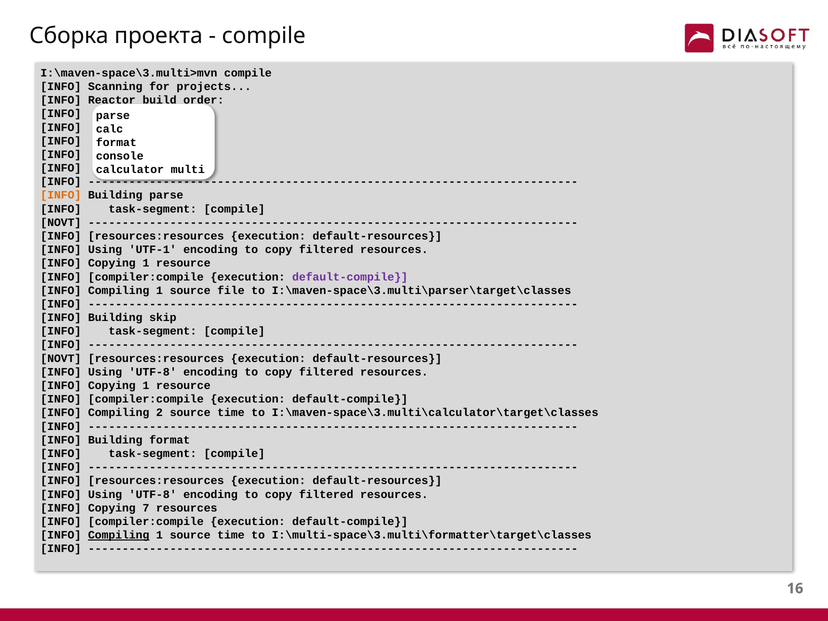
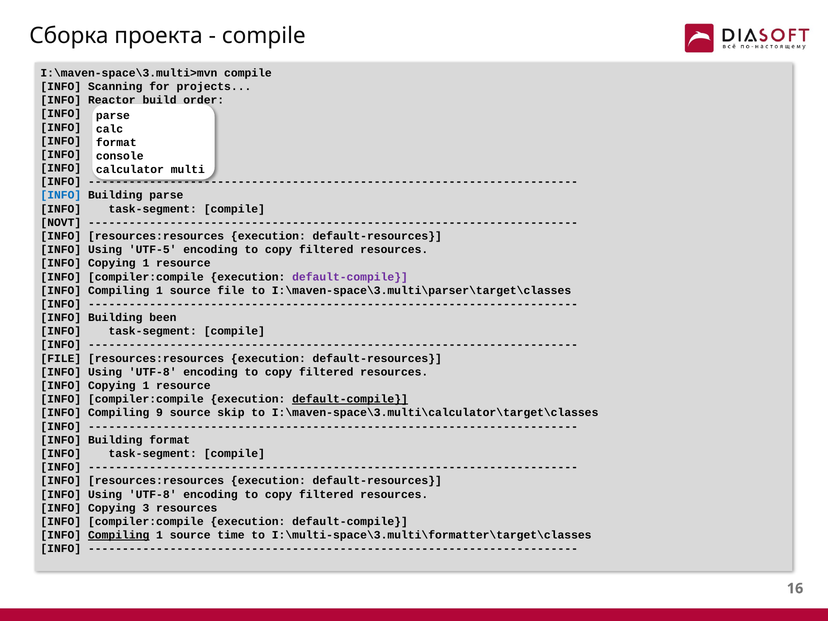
INFO colour: orange -> blue (61, 195)
UTF-1: UTF-1 -> UTF-5 (153, 250)
skip: skip -> been (163, 318)
NOVT: NOVT -> FILE (61, 358)
default-compile underline: none -> present (350, 399)
2: 2 -> 9 (159, 413)
time: time -> skip (231, 413)
7: 7 -> 3 (146, 508)
